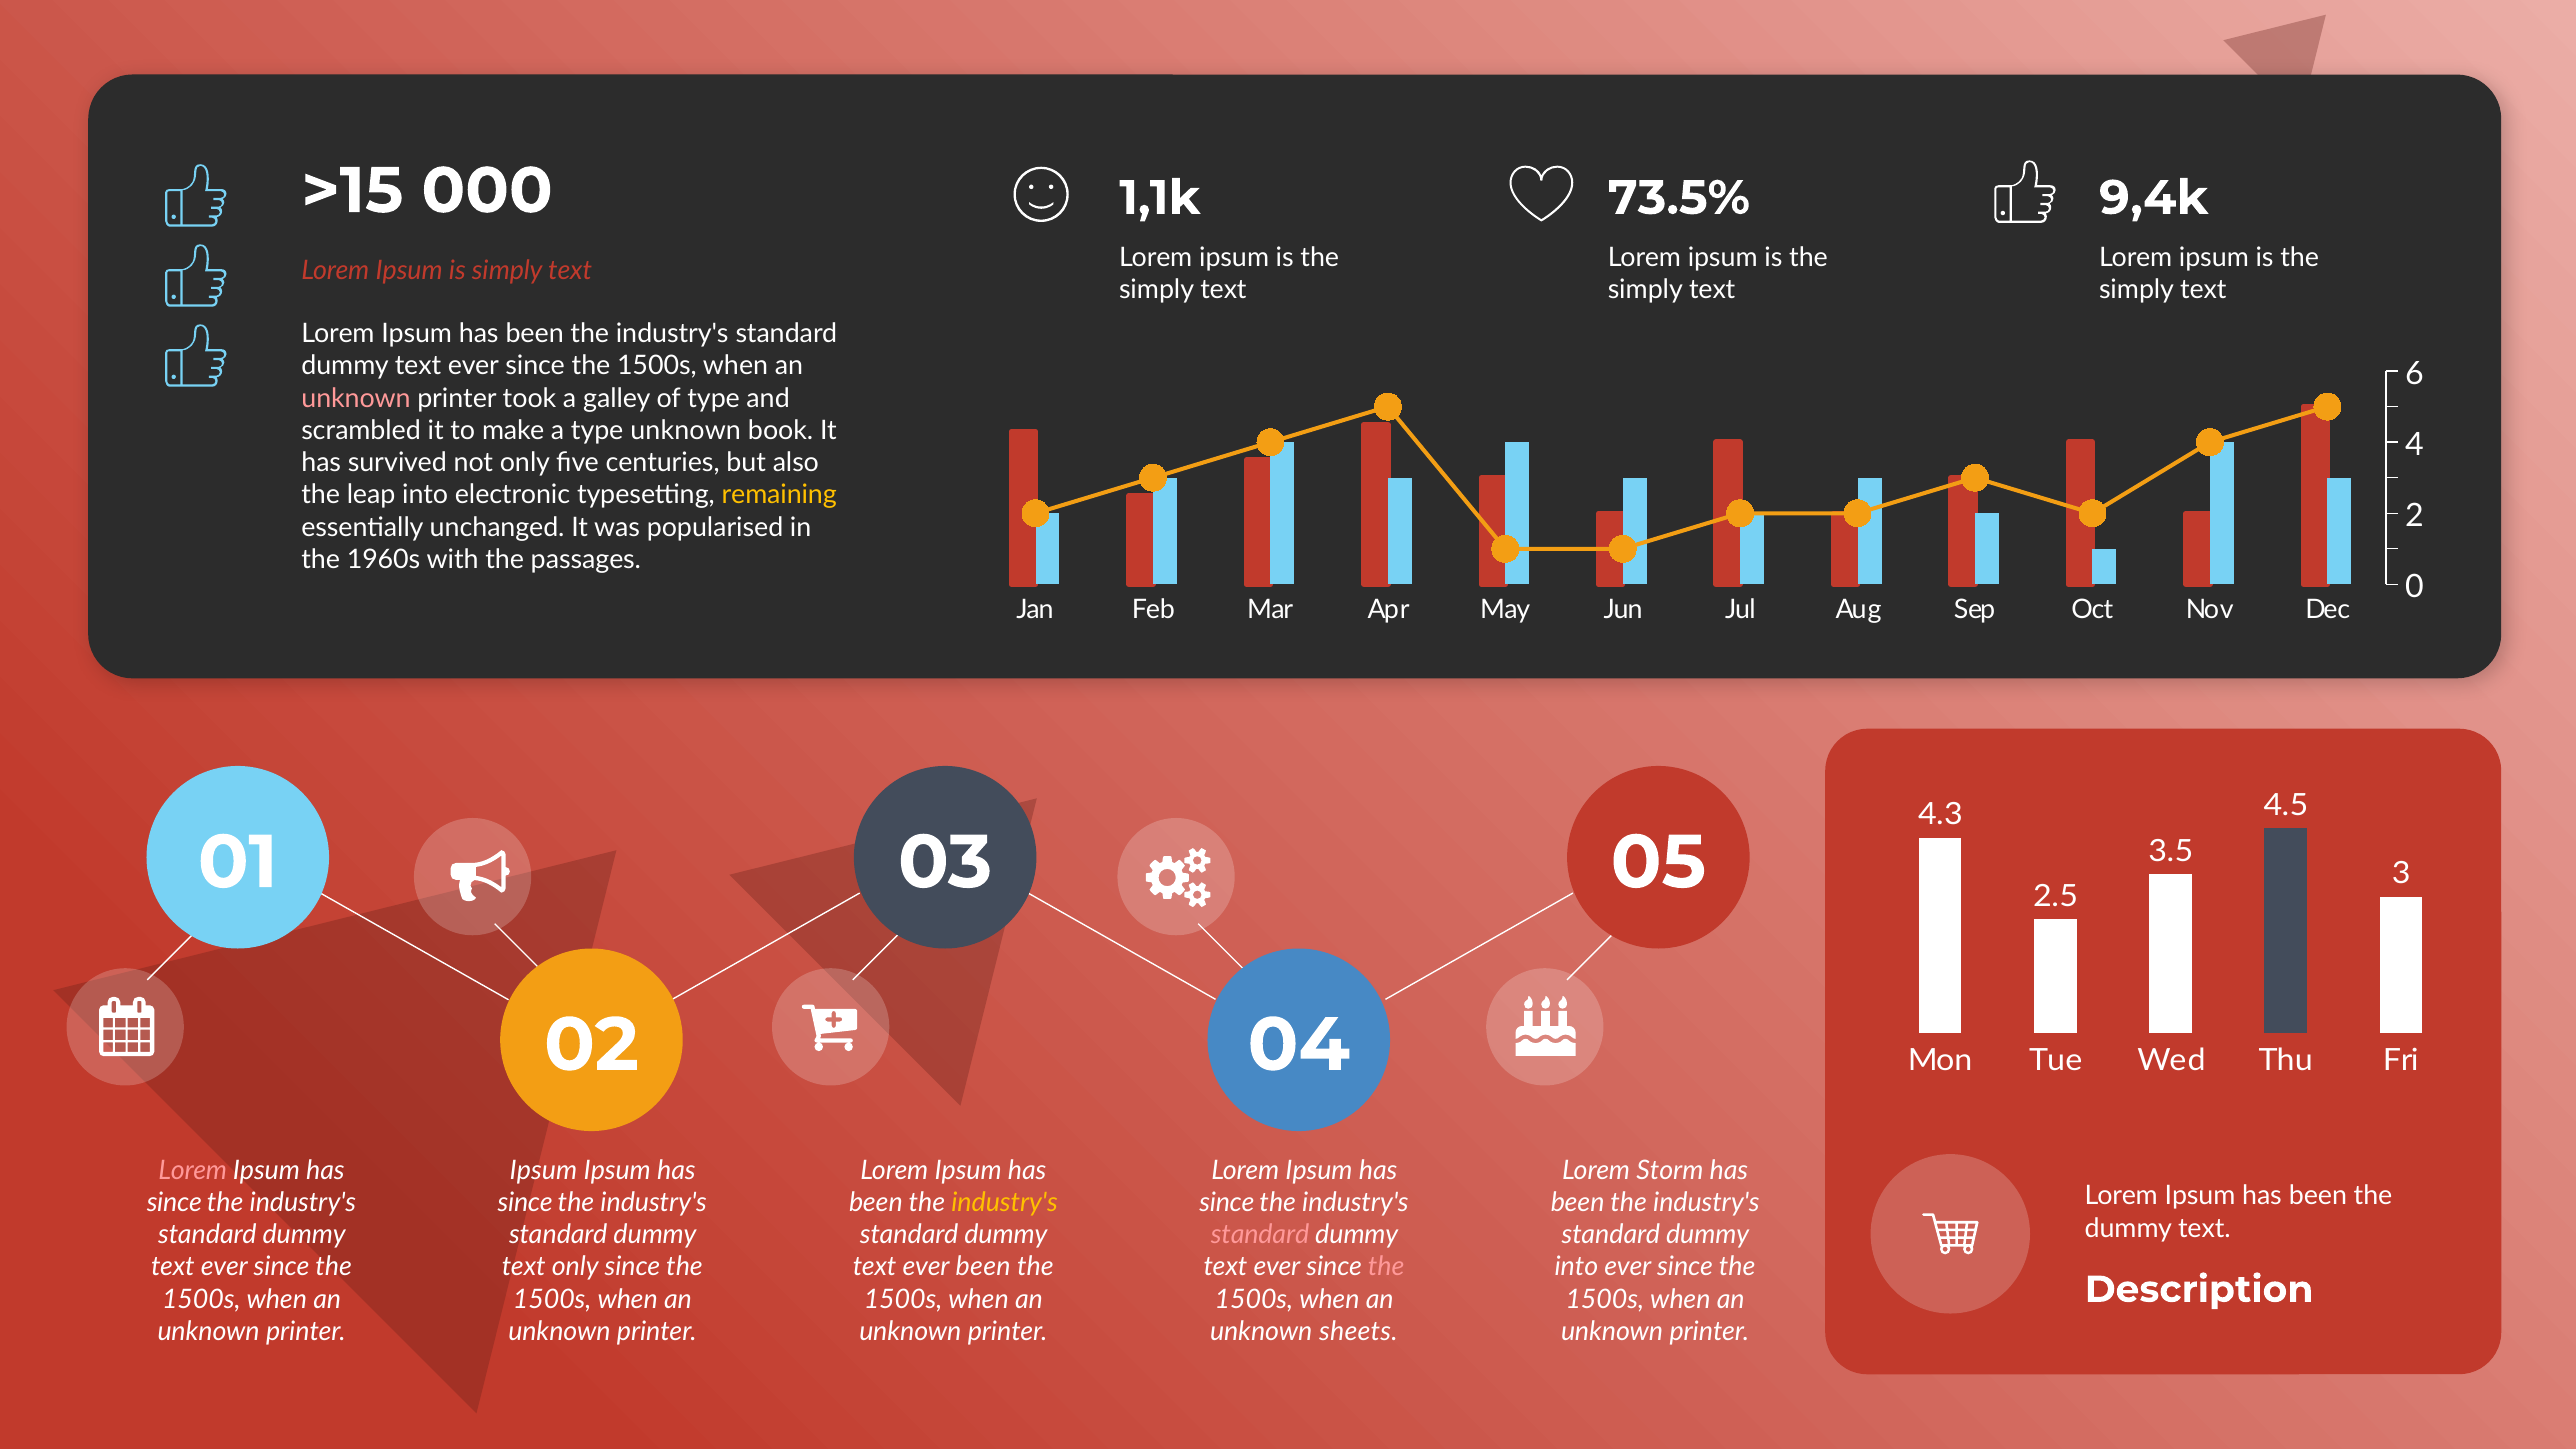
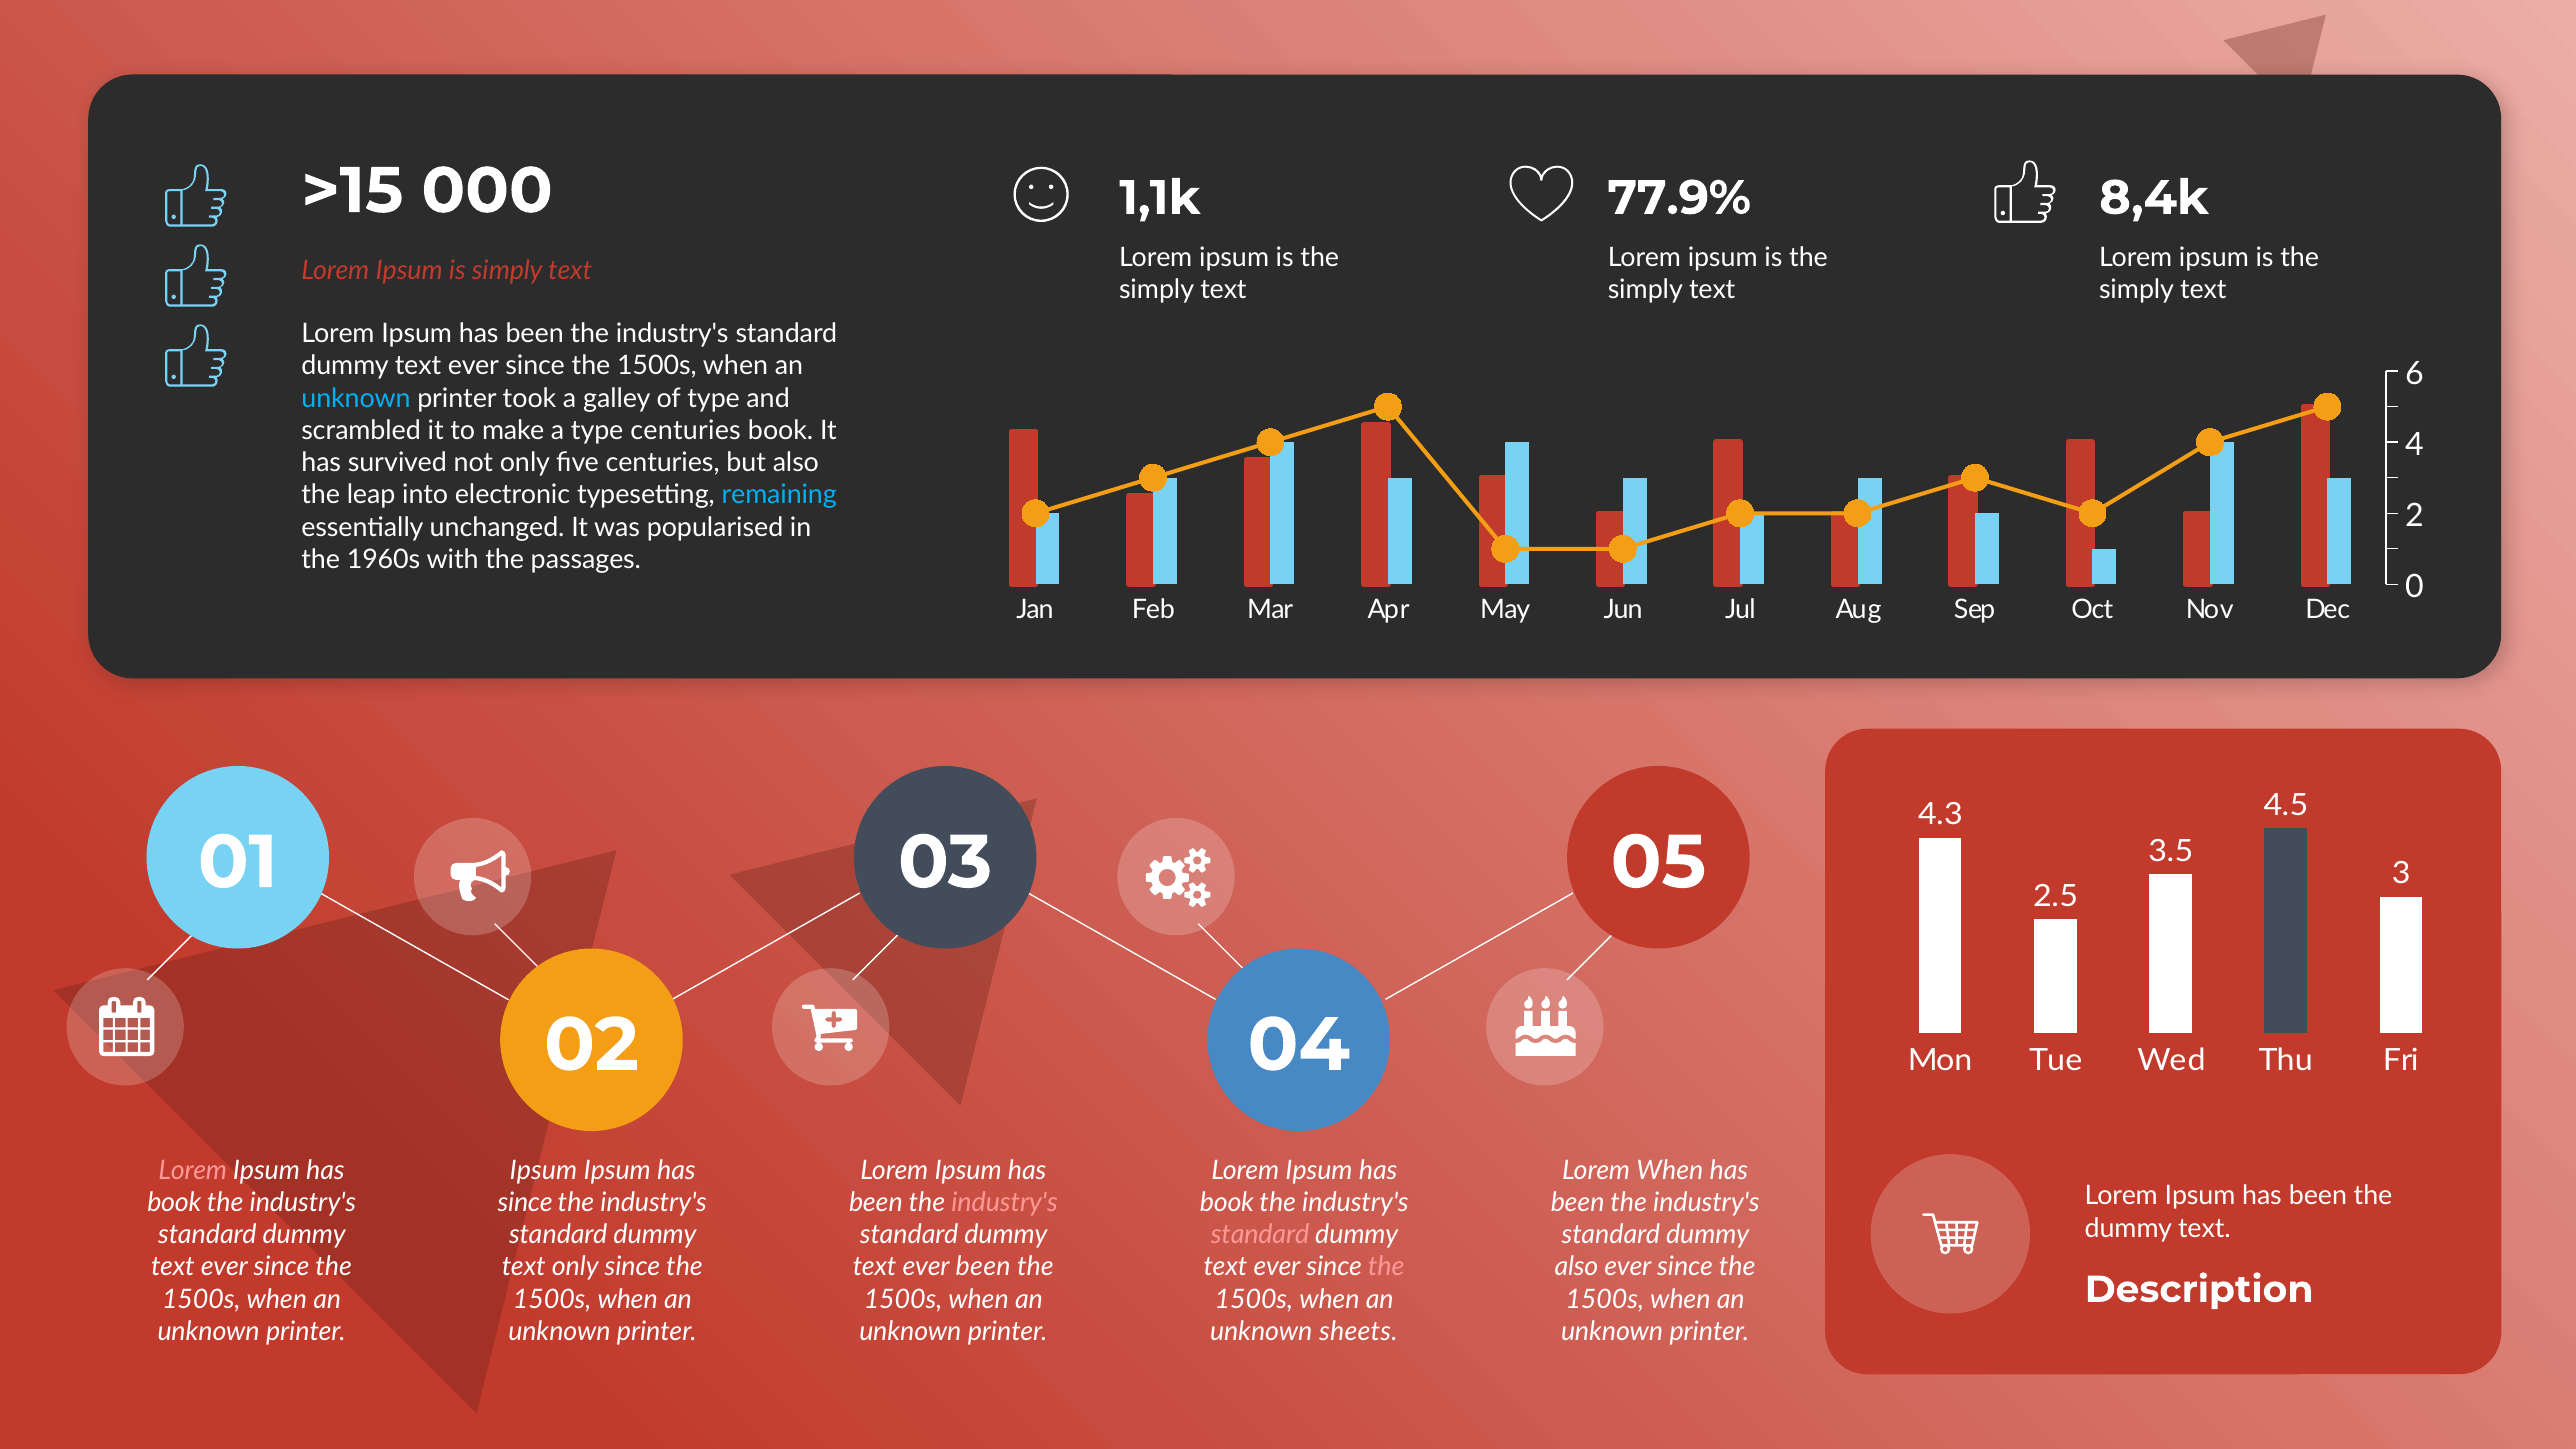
73.5%: 73.5% -> 77.9% (1679, 198)
9,4k: 9,4k -> 8,4k (2154, 198)
unknown colour: pink -> light blue (356, 398)
type unknown: unknown -> centuries (686, 431)
remaining colour: yellow -> light blue (779, 495)
Lorem Storm: Storm -> When (1670, 1170)
since: since -> book (174, 1203)
industry's colour: yellow -> pink (1005, 1203)
since: since -> book (1227, 1203)
into: into -> also (1576, 1267)
